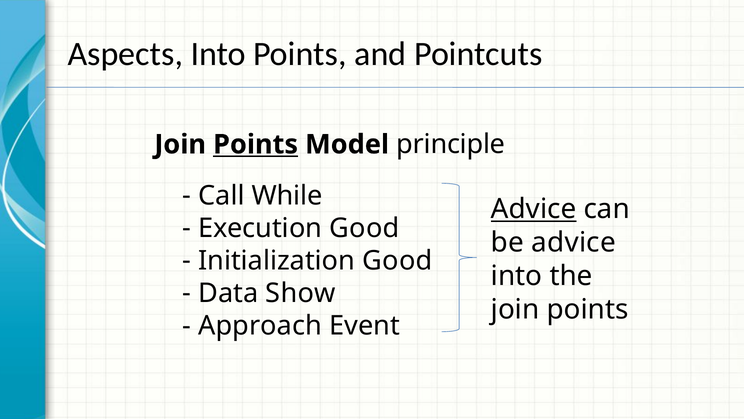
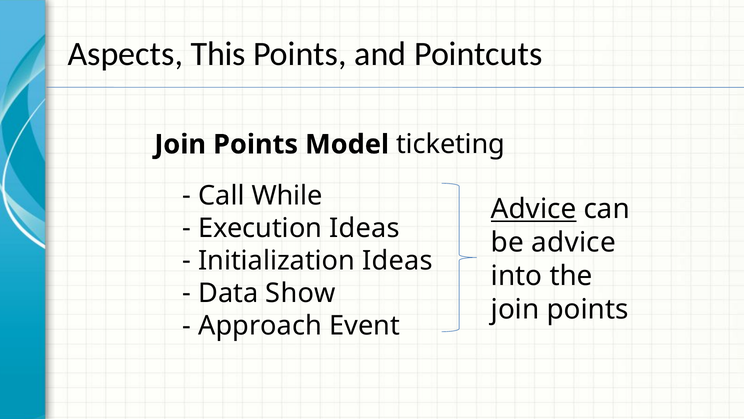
Aspects Into: Into -> This (218, 54)
Points underline: present -> none (256, 144)
principle: principle -> ticketing (451, 144)
Execution Good: Good -> Ideas (364, 228)
Initialization Good: Good -> Ideas (397, 260)
